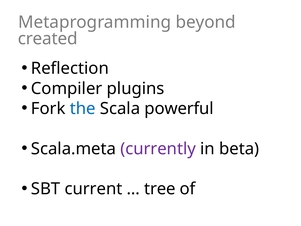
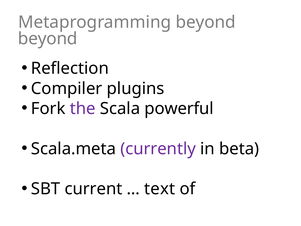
created: created -> beyond (48, 39)
the colour: blue -> purple (83, 108)
tree: tree -> text (160, 189)
